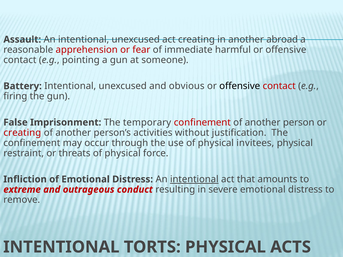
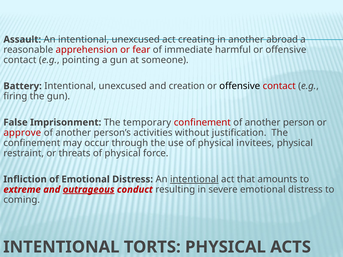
obvious: obvious -> creation (187, 86)
creating: creating -> approve (22, 133)
outrageous underline: none -> present (89, 190)
remove: remove -> coming (22, 200)
